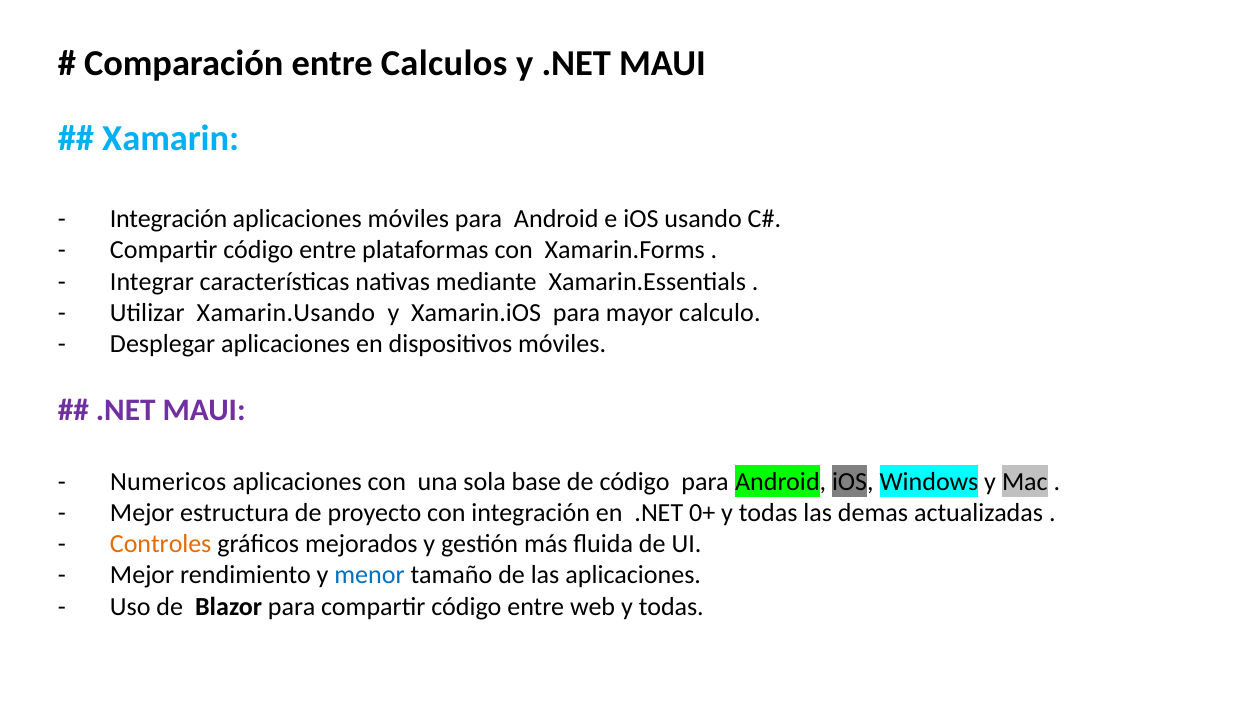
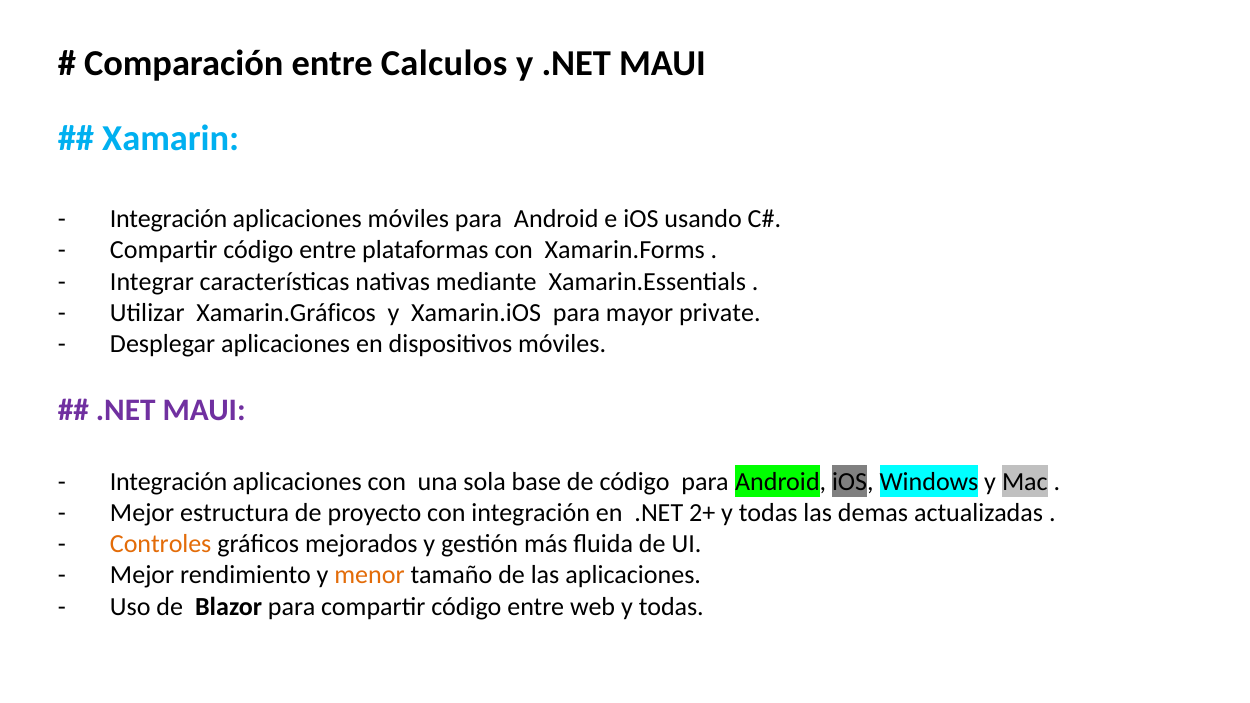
Xamarin.Usando: Xamarin.Usando -> Xamarin.Gráficos (286, 313)
calculo: calculo -> private (720, 313)
Numericos: Numericos -> Integración (168, 482)
0+: 0+ -> 2+ (702, 513)
menor colour: blue -> orange (370, 575)
